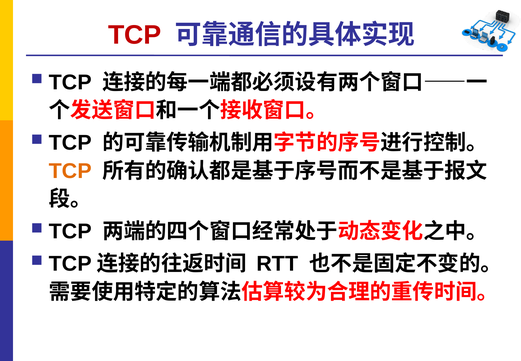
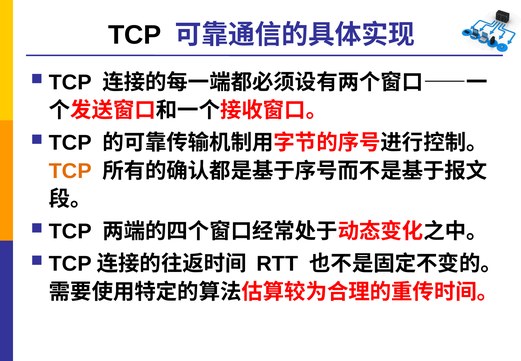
TCP colour: red -> black (135, 35)
